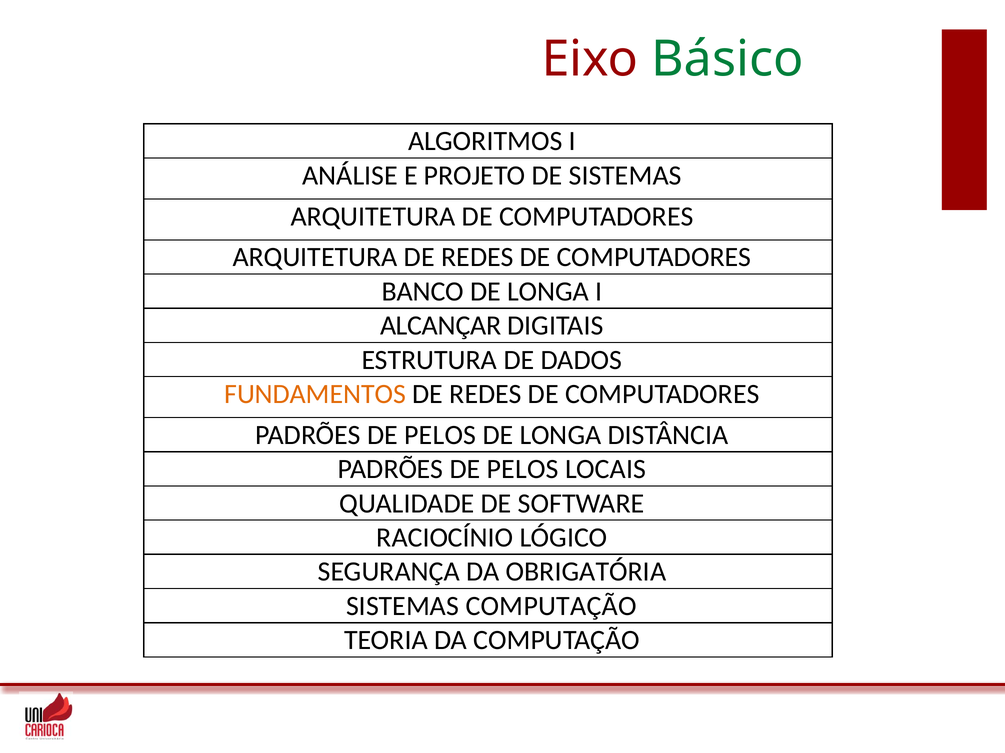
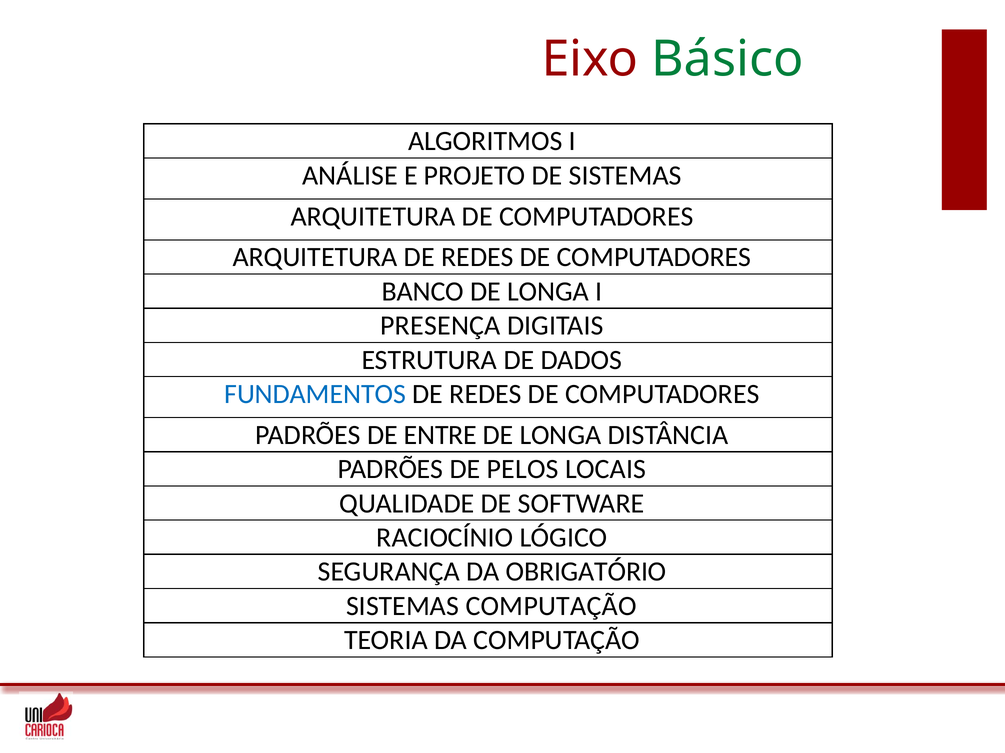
ALCANÇAR: ALCANÇAR -> PRESENÇA (440, 326)
FUNDAMENTOS colour: orange -> blue (315, 394)
PELOS: PELOS -> ENTRE (440, 435)
OBRIGATÓRIA: OBRIGATÓRIA -> OBRIGATÓRIO (586, 572)
